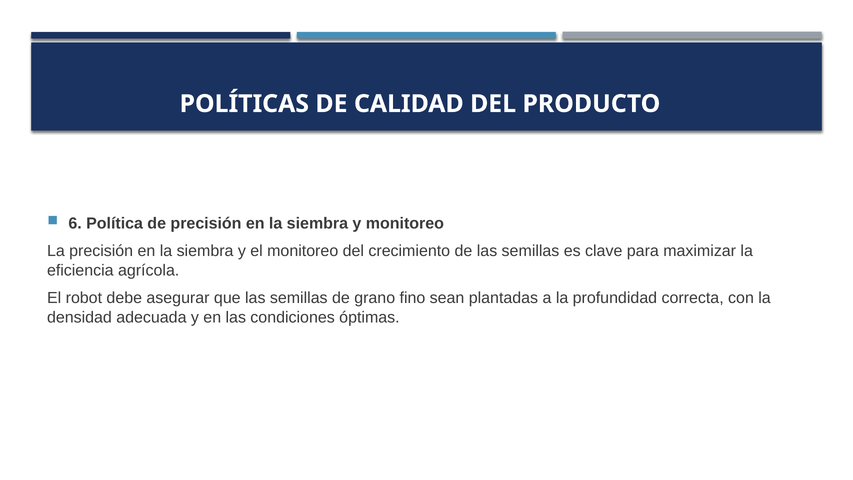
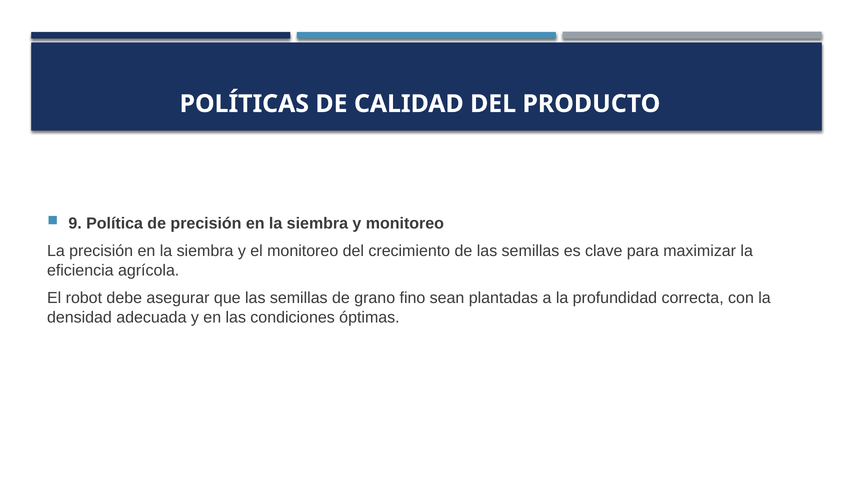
6: 6 -> 9 (75, 223)
